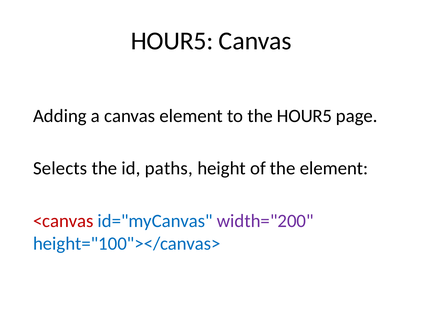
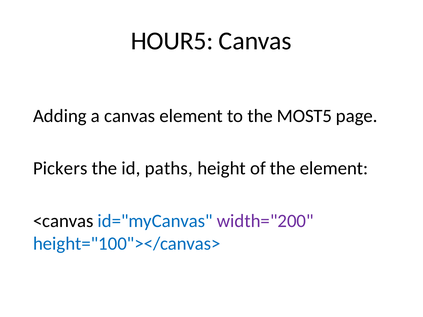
the HOUR5: HOUR5 -> MOST5 (305, 116)
Selects: Selects -> Pickers (60, 169)
<canvas colour: red -> black (63, 221)
